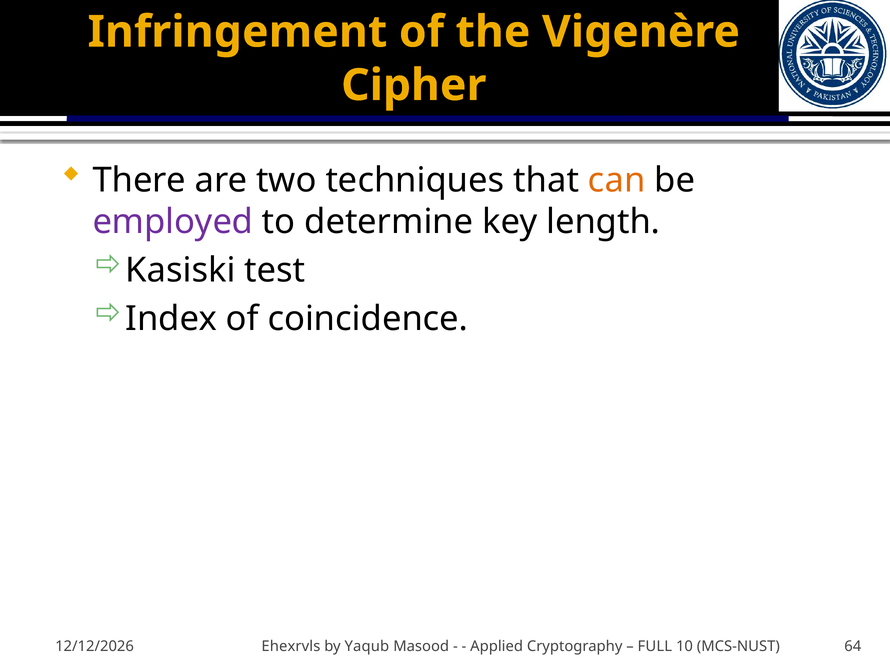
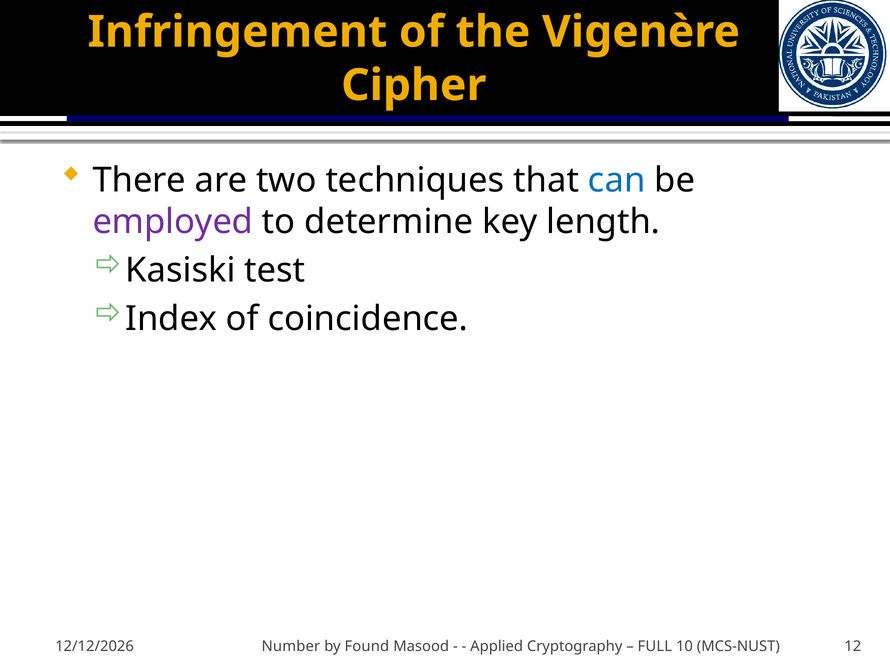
can colour: orange -> blue (617, 180)
Ehexrvls: Ehexrvls -> Number (291, 647)
Yaqub: Yaqub -> Found (367, 647)
64: 64 -> 12 (853, 647)
